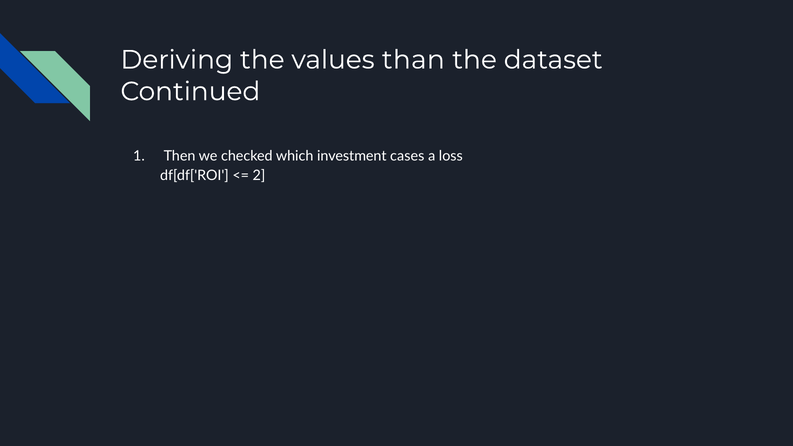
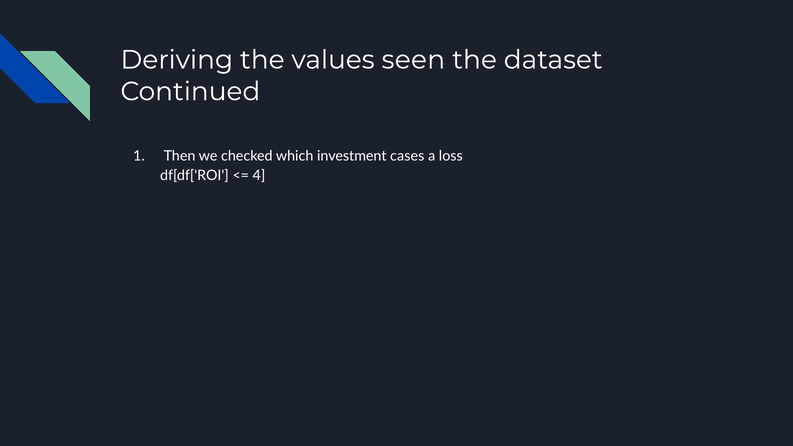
than: than -> seen (413, 60)
2: 2 -> 4 (259, 176)
